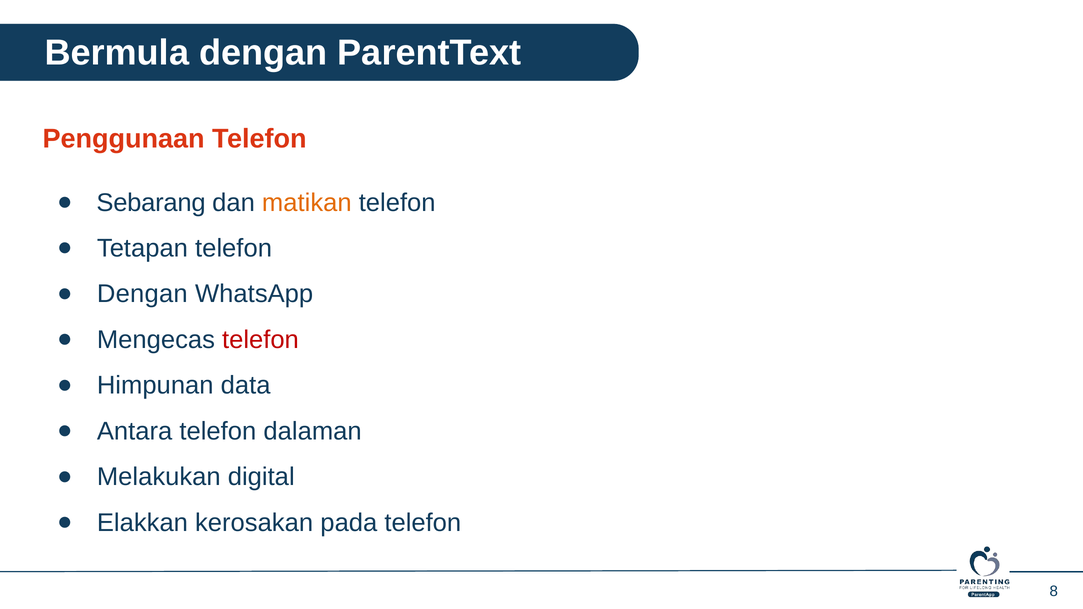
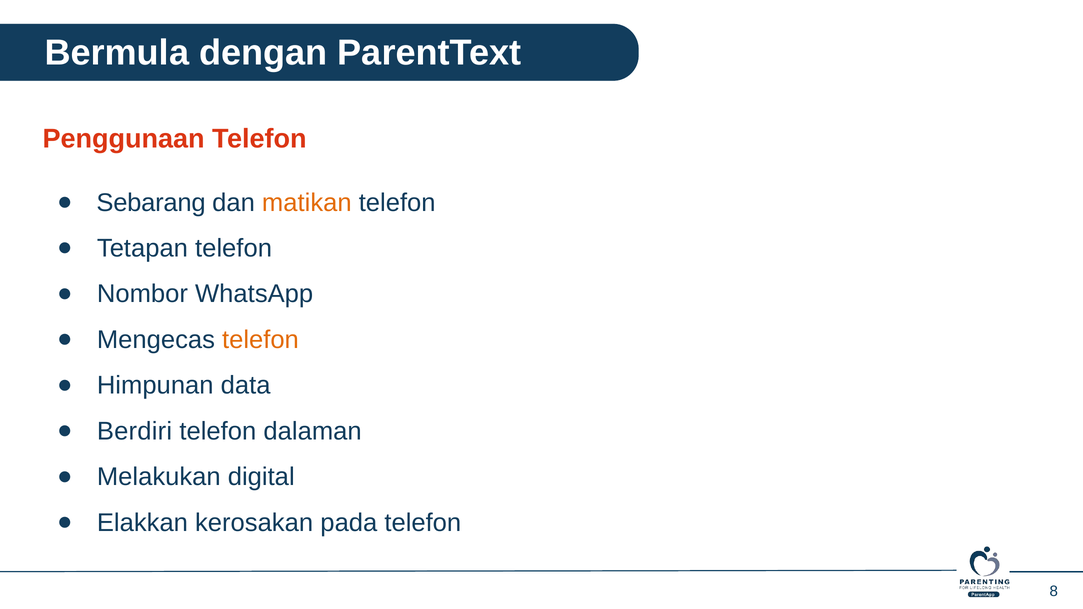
Dengan: Dengan -> Nombor (142, 294)
telefon colour: red -> orange (260, 340)
Antara: Antara -> Berdiri (135, 431)
